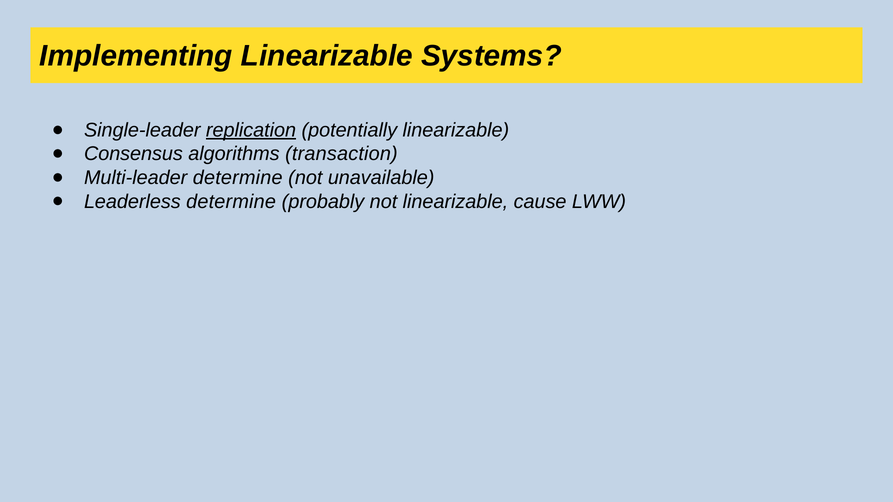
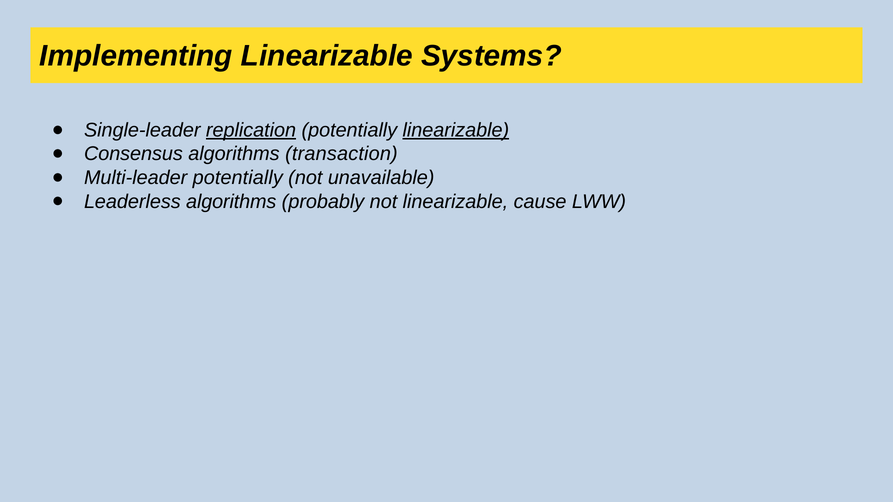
linearizable underline: none -> present (456, 130)
Multi-leader determine: determine -> potentially (238, 178)
Leaderless determine: determine -> algorithms (231, 202)
